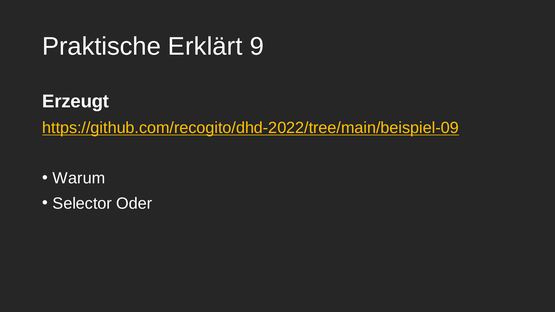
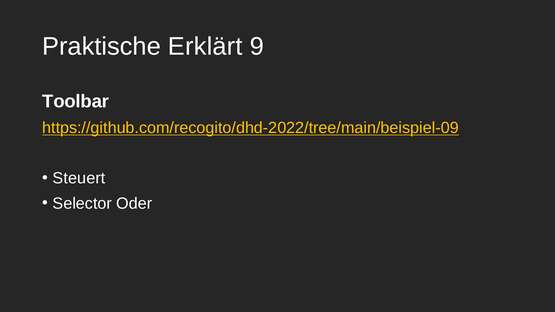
Erzeugt: Erzeugt -> Toolbar (76, 102)
Warum: Warum -> Steuert (79, 178)
